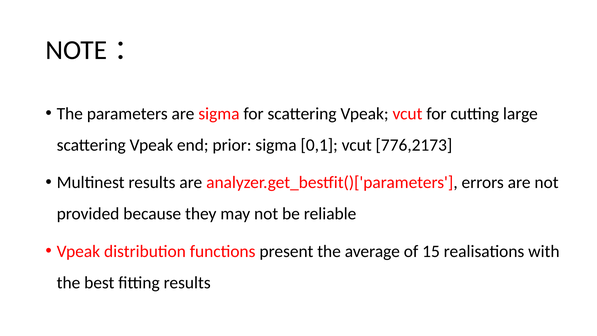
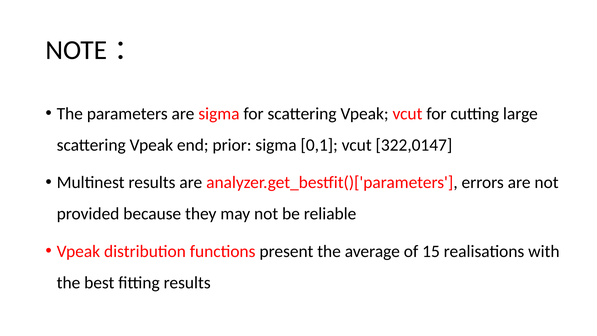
776,2173: 776,2173 -> 322,0147 (414, 145)
